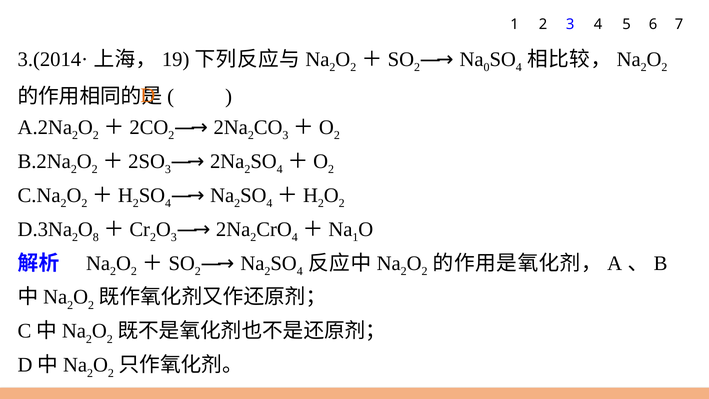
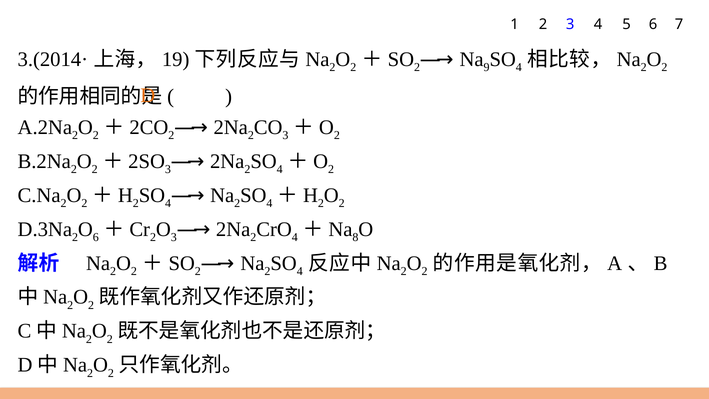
0: 0 -> 9 (487, 67)
8: 8 -> 6 (96, 237)
1: 1 -> 8 (355, 237)
